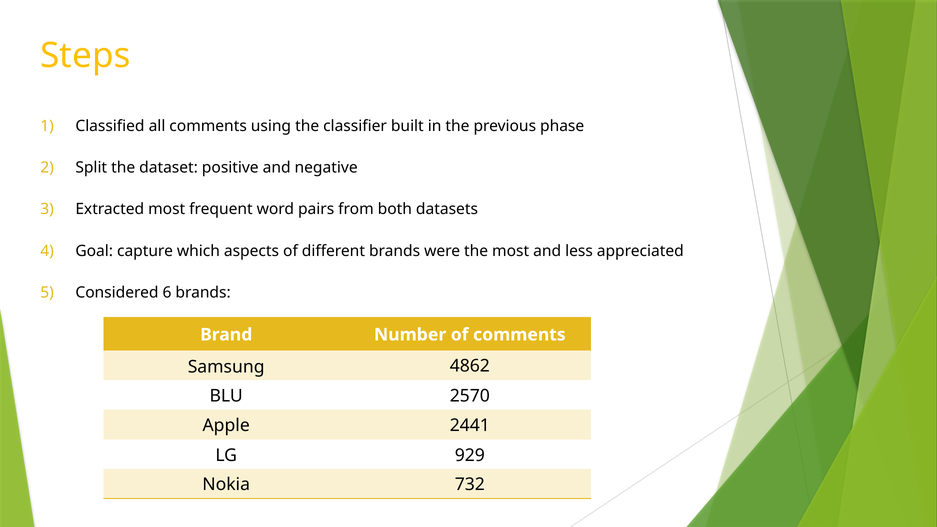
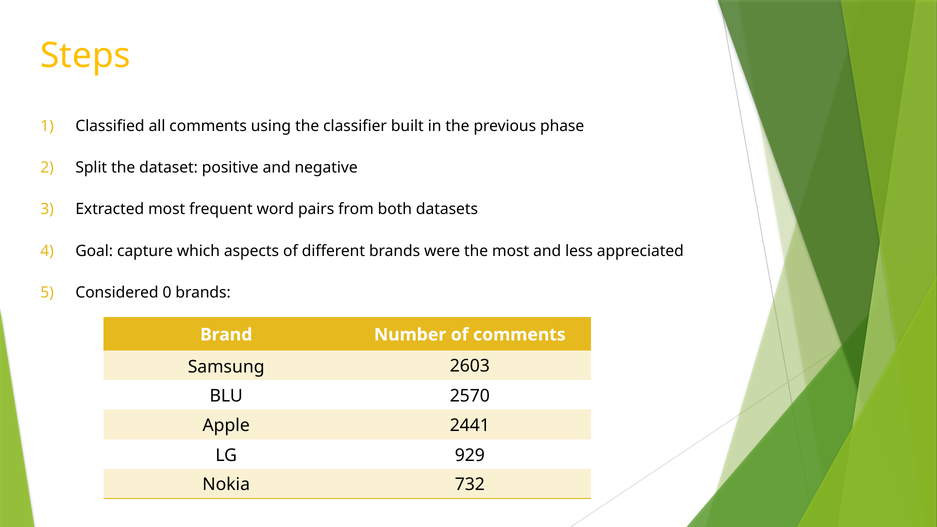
6: 6 -> 0 (167, 293)
4862: 4862 -> 2603 (470, 366)
